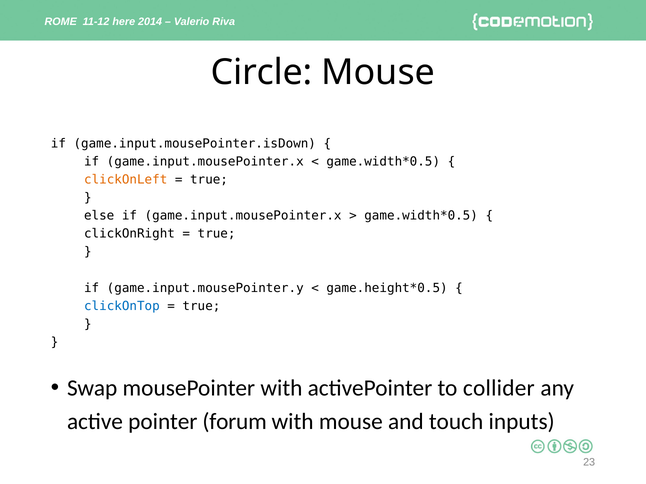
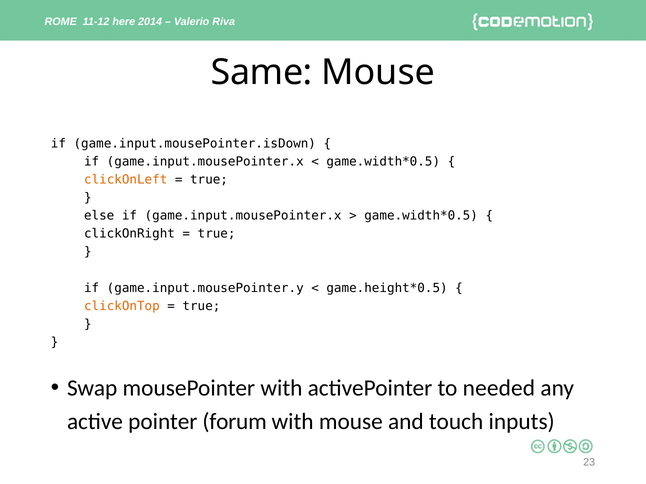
Circle: Circle -> Same (262, 72)
clickOnTop colour: blue -> orange (122, 306)
collider: collider -> needed (499, 388)
